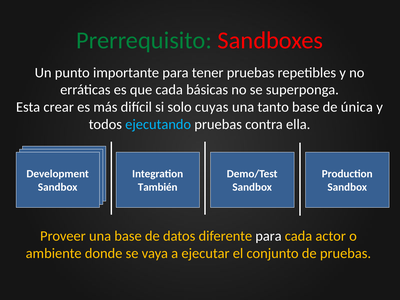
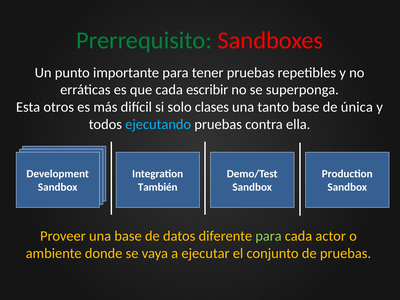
básicas: básicas -> escribir (207, 90)
crear: crear -> otros (59, 107)
cuyas: cuyas -> clases (212, 107)
para colour: white -> light green (268, 236)
